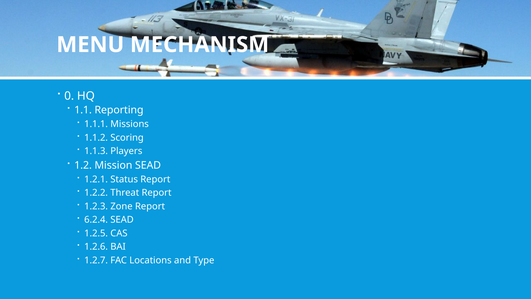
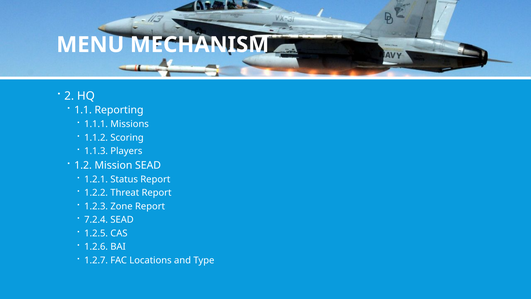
0: 0 -> 2 (69, 96)
6.2.4: 6.2.4 -> 7.2.4 (96, 220)
